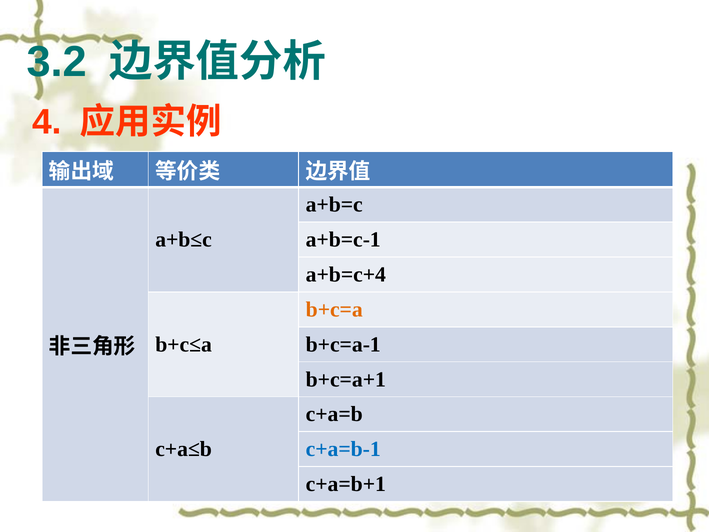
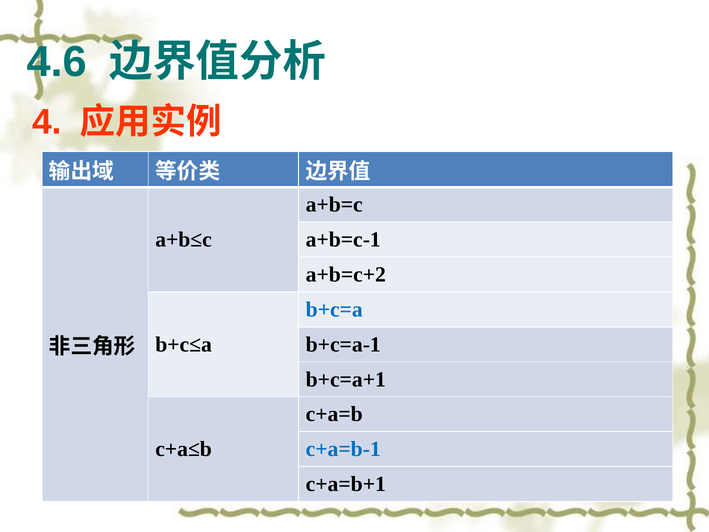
3.2: 3.2 -> 4.6 (57, 62)
a+b=c+4: a+b=c+4 -> a+b=c+2 (346, 274)
b+c=a colour: orange -> blue (334, 309)
